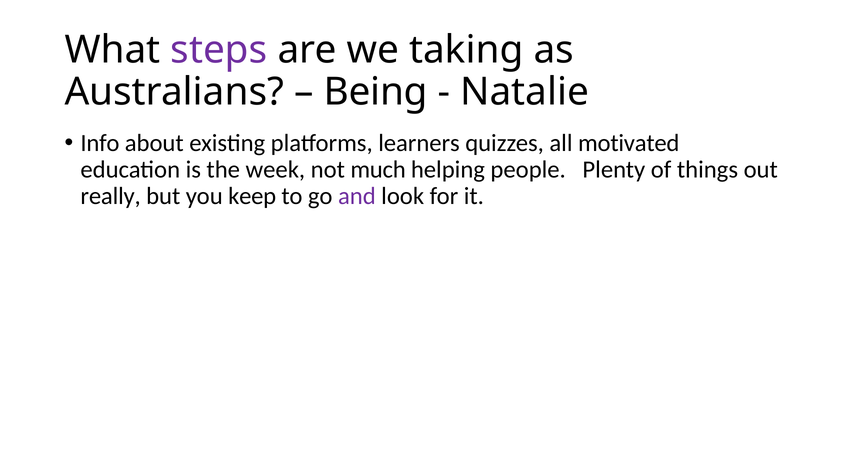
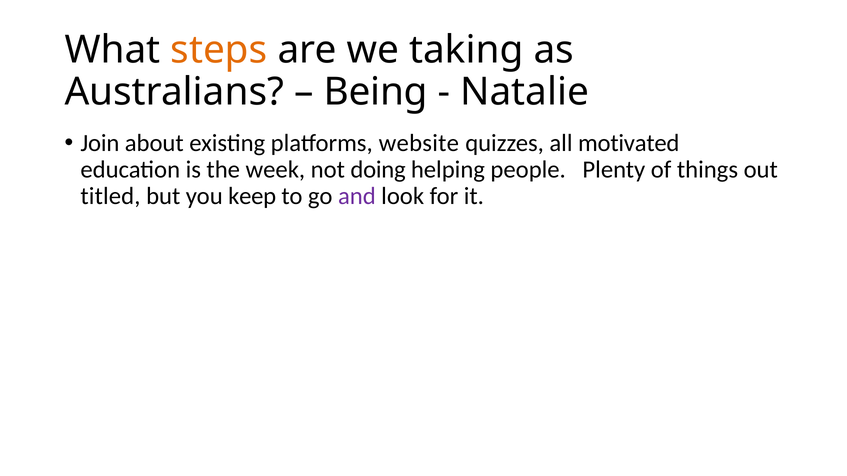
steps colour: purple -> orange (219, 50)
Info: Info -> Join (100, 143)
learners: learners -> website (419, 143)
much: much -> doing (378, 170)
really: really -> titled (110, 196)
